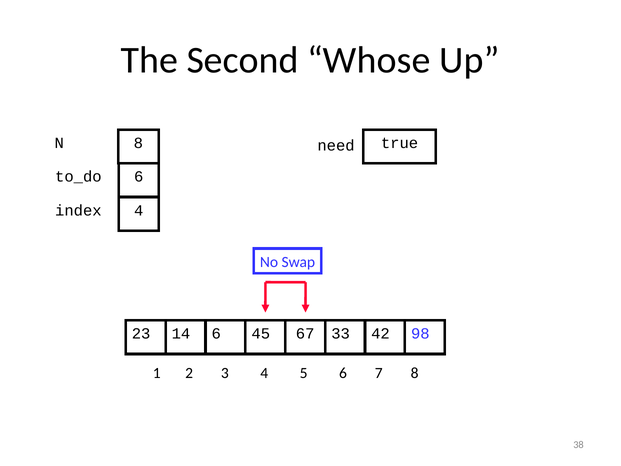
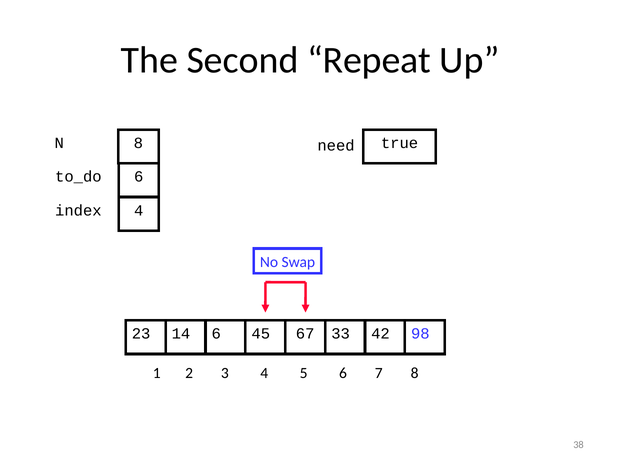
Whose: Whose -> Repeat (369, 60)
